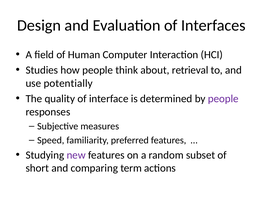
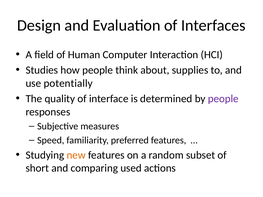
retrieval: retrieval -> supplies (190, 70)
new colour: purple -> orange (76, 155)
term: term -> used (131, 168)
